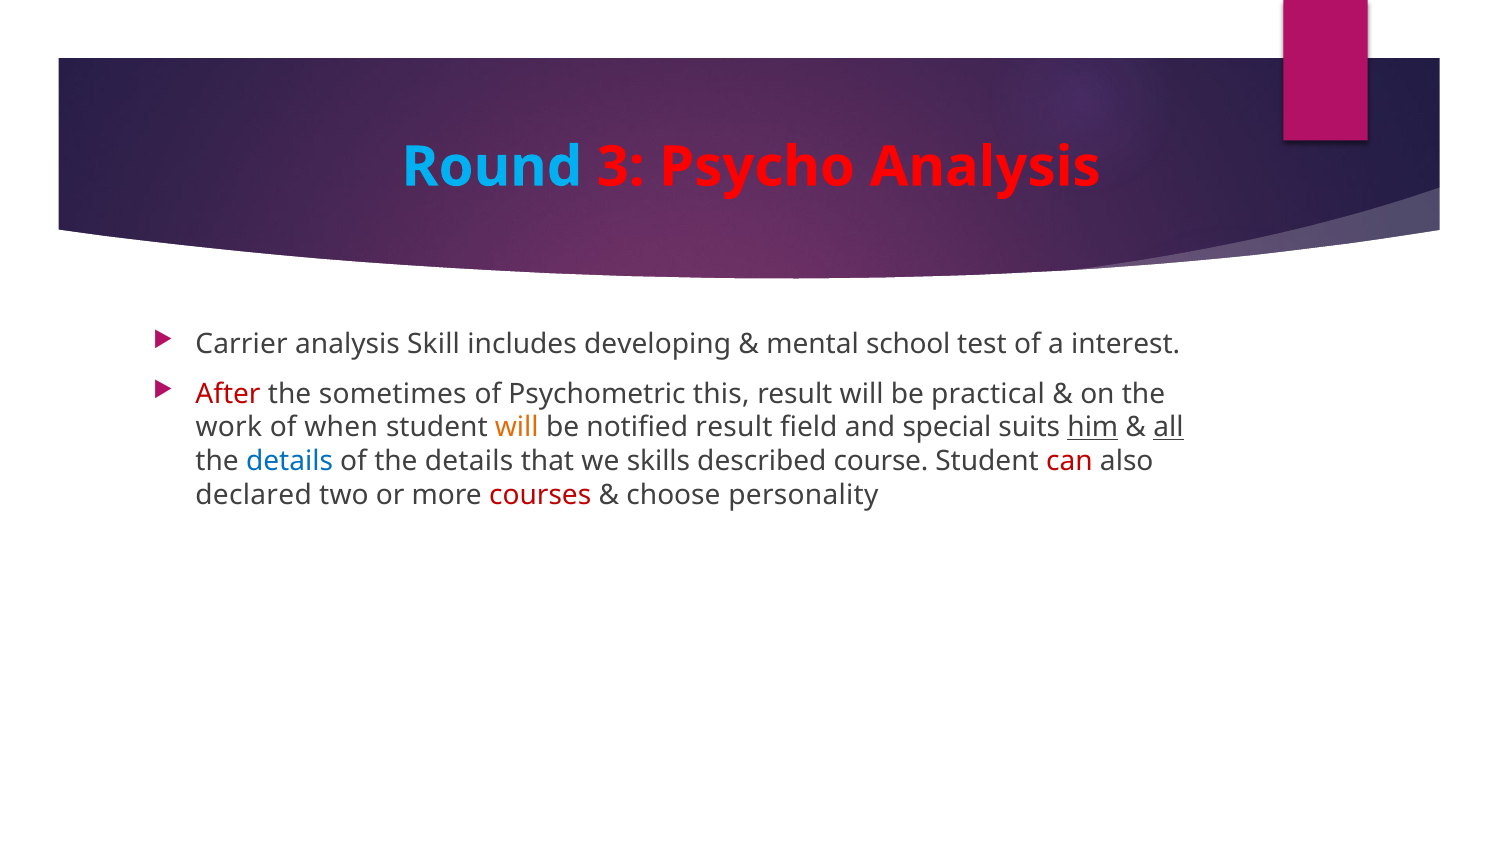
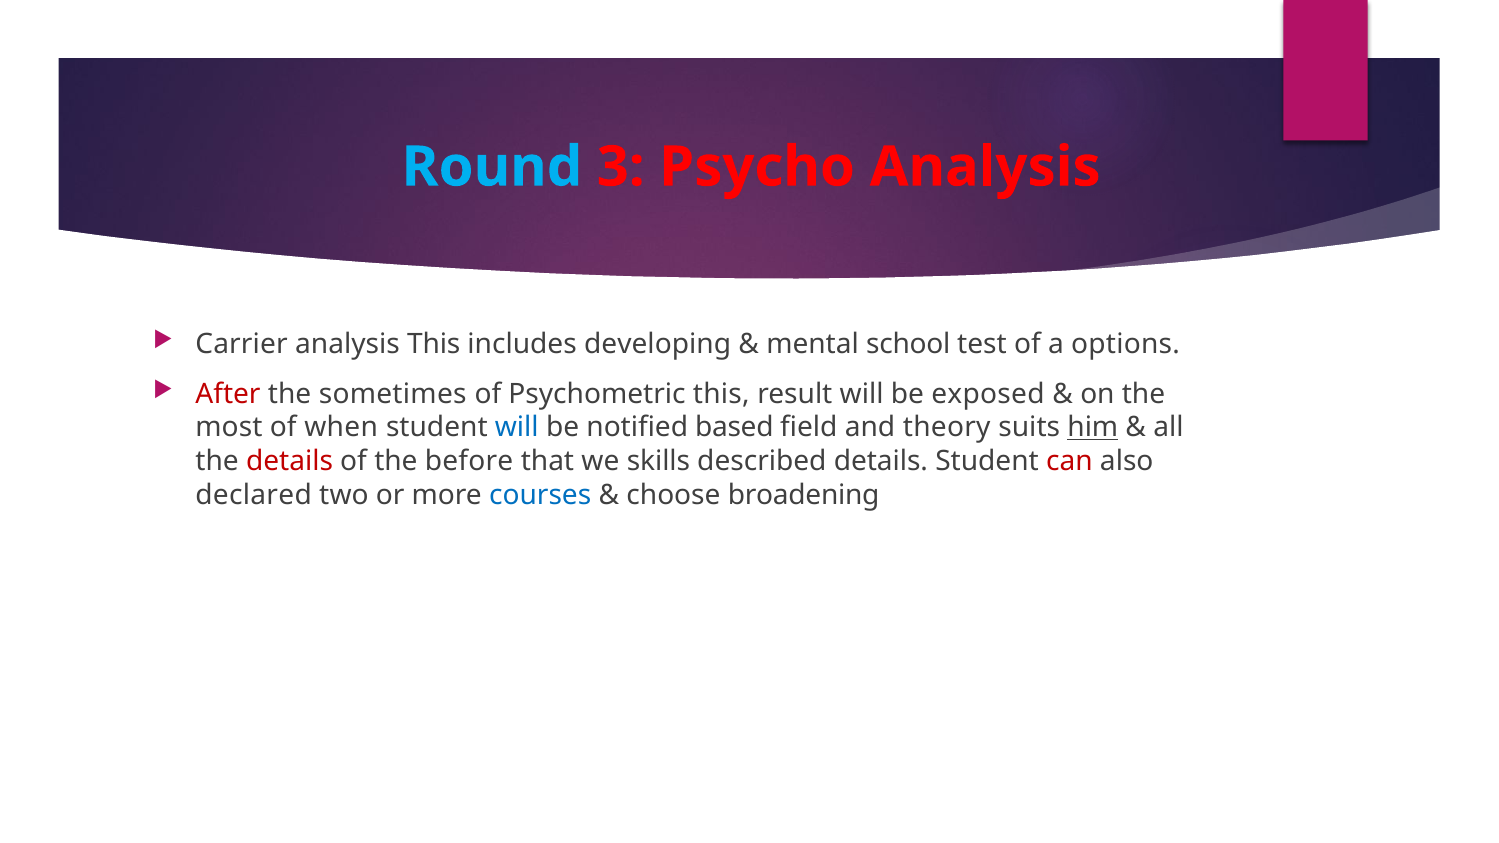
analysis Skill: Skill -> This (434, 345)
interest: interest -> options (1126, 345)
practical: practical -> exposed (988, 394)
work: work -> most (229, 428)
will colour: orange -> blue (517, 428)
notified result: result -> based (734, 428)
special: special -> theory (947, 428)
all underline: present -> none (1169, 428)
details colour: blue -> red (290, 461)
of the details: details -> before (469, 461)
described course: course -> details (881, 461)
courses colour: red -> blue (540, 495)
personality: personality -> broadening (804, 495)
